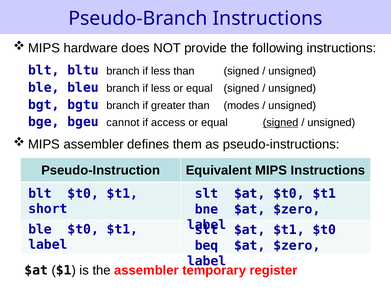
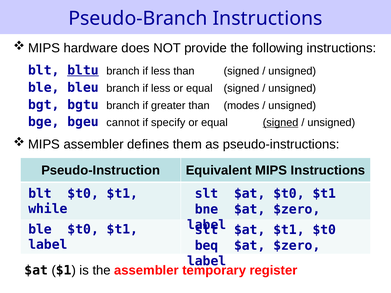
bltu underline: none -> present (83, 70)
access: access -> specify (168, 123)
short: short -> while (48, 209)
